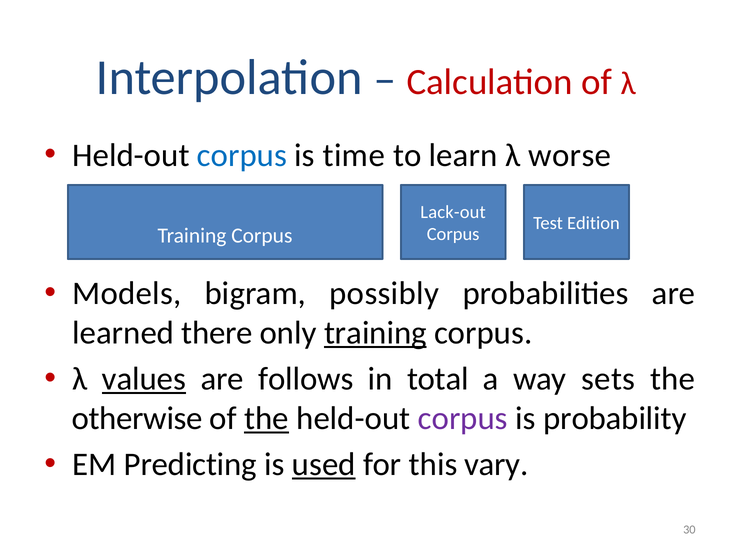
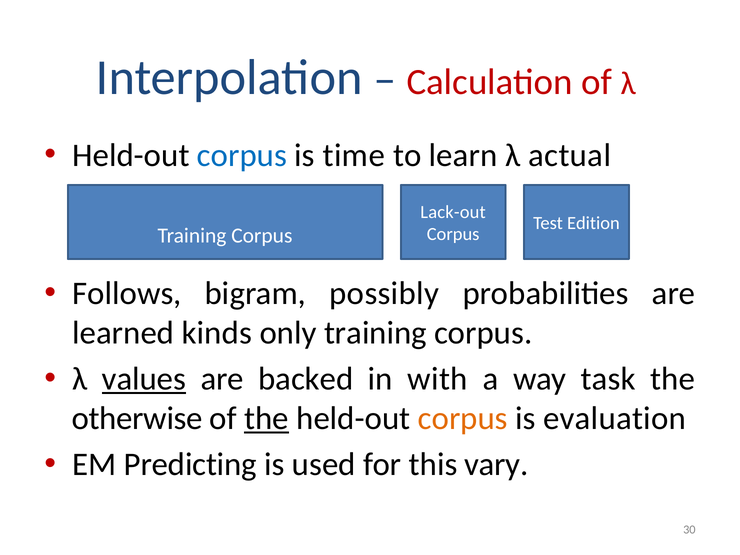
worse: worse -> actual (570, 155)
Models: Models -> Follows (127, 293)
there: there -> kinds (217, 333)
training underline: present -> none (375, 333)
follows: follows -> backed (306, 379)
total: total -> with (438, 379)
sets: sets -> task (608, 379)
corpus colour: purple -> orange (463, 418)
probability: probability -> evaluation (615, 418)
used underline: present -> none (324, 464)
